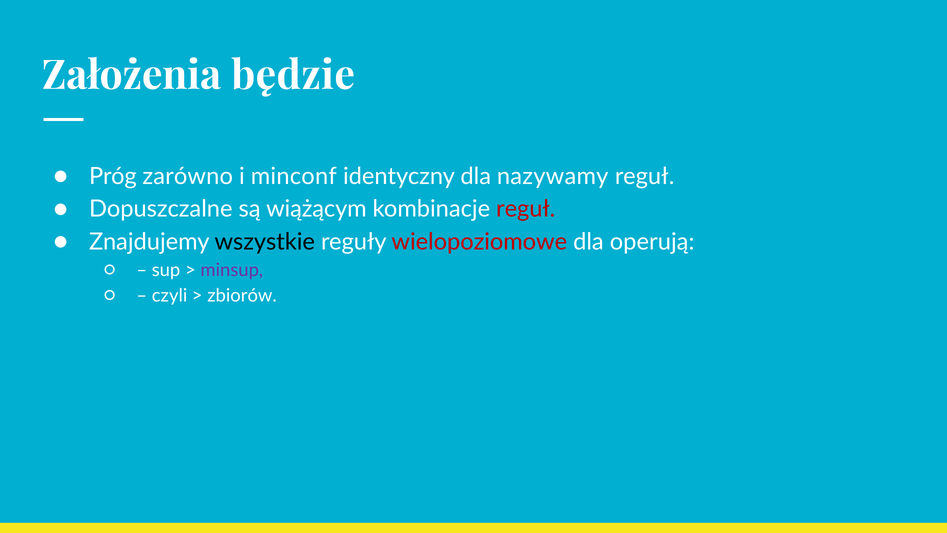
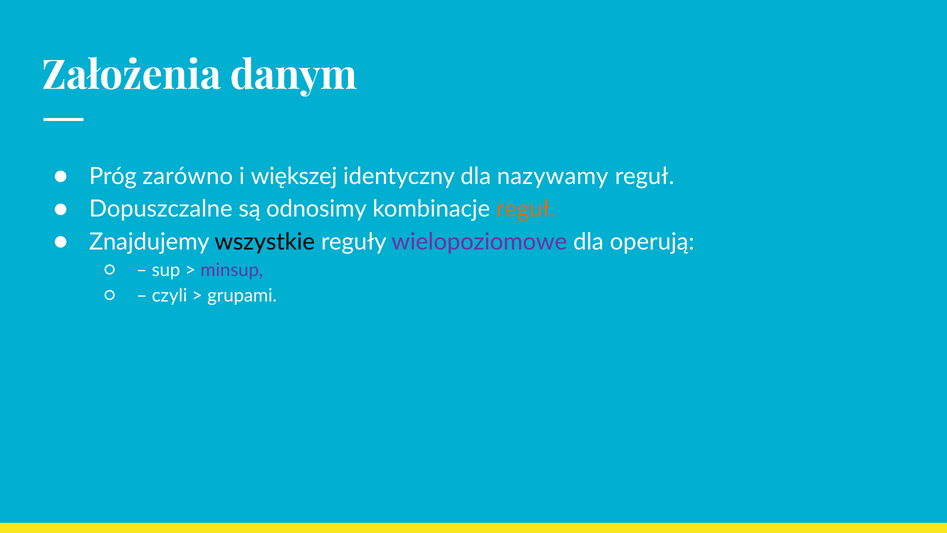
będzie: będzie -> danym (294, 75)
minconf: minconf -> większej (294, 176)
wiążącym: wiążącym -> odnosimy (316, 209)
reguł colour: red -> orange (526, 209)
wielopoziomowe colour: red -> purple (479, 242)
zbiorów: zbiorów -> grupami (242, 295)
